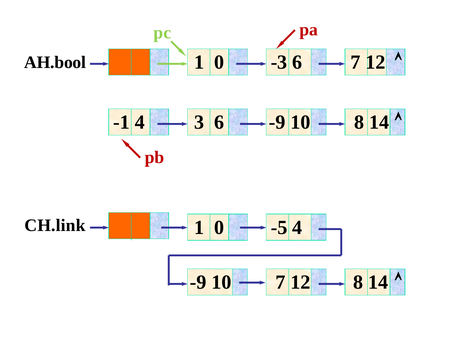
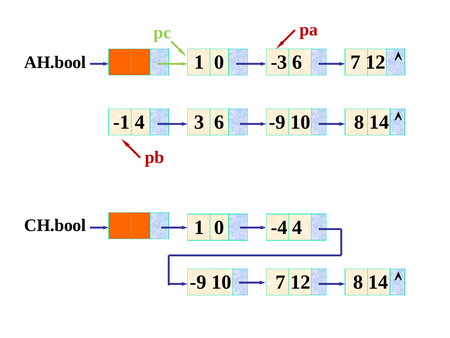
CH.link: CH.link -> CH.bool (55, 225)
-5: -5 -> -4 (279, 227)
